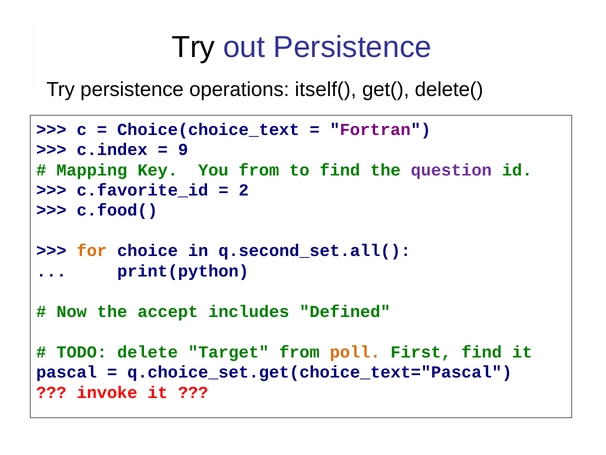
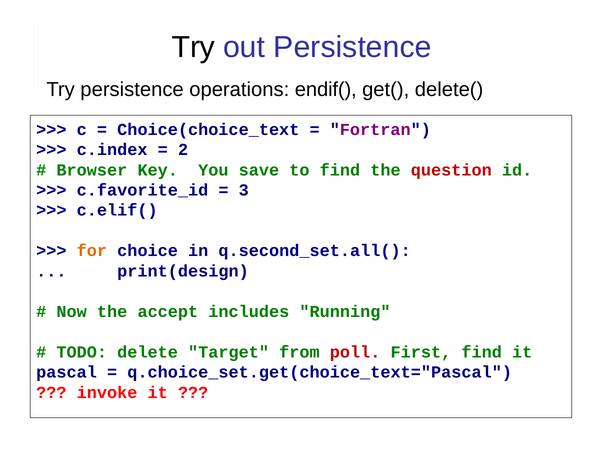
itself(: itself( -> endif( (326, 89)
9: 9 -> 2 (183, 150)
Mapping: Mapping -> Browser (92, 170)
You from: from -> save (259, 170)
question colour: purple -> red (451, 170)
2: 2 -> 3 (244, 190)
c.food(: c.food( -> c.elif( (117, 210)
print(python: print(python -> print(design (183, 271)
Defined: Defined -> Running (345, 311)
poll colour: orange -> red (355, 352)
